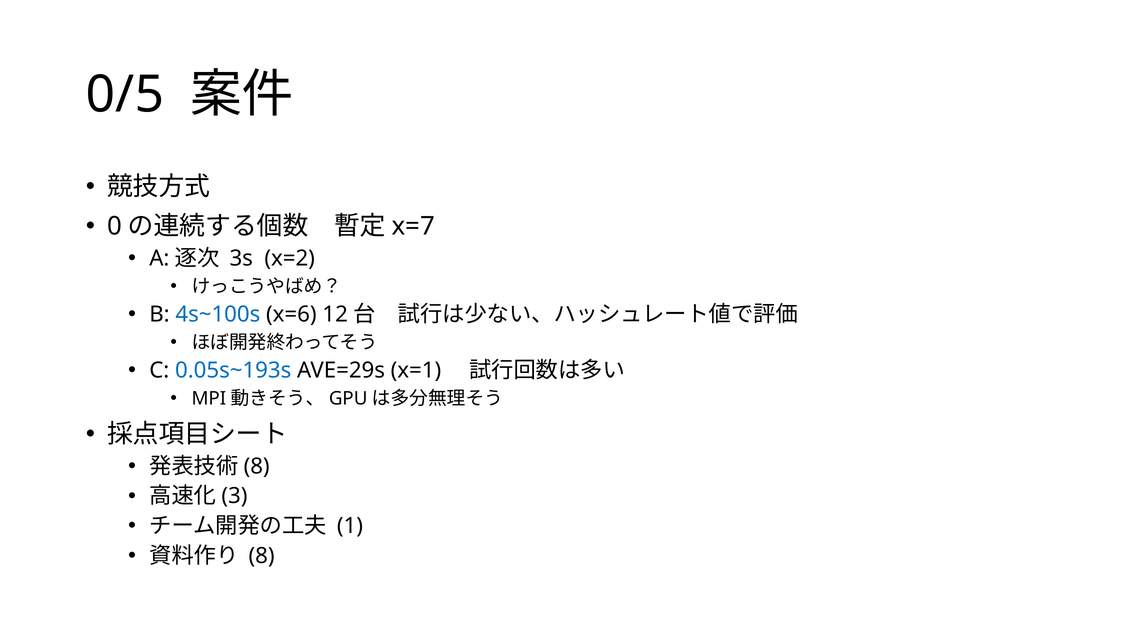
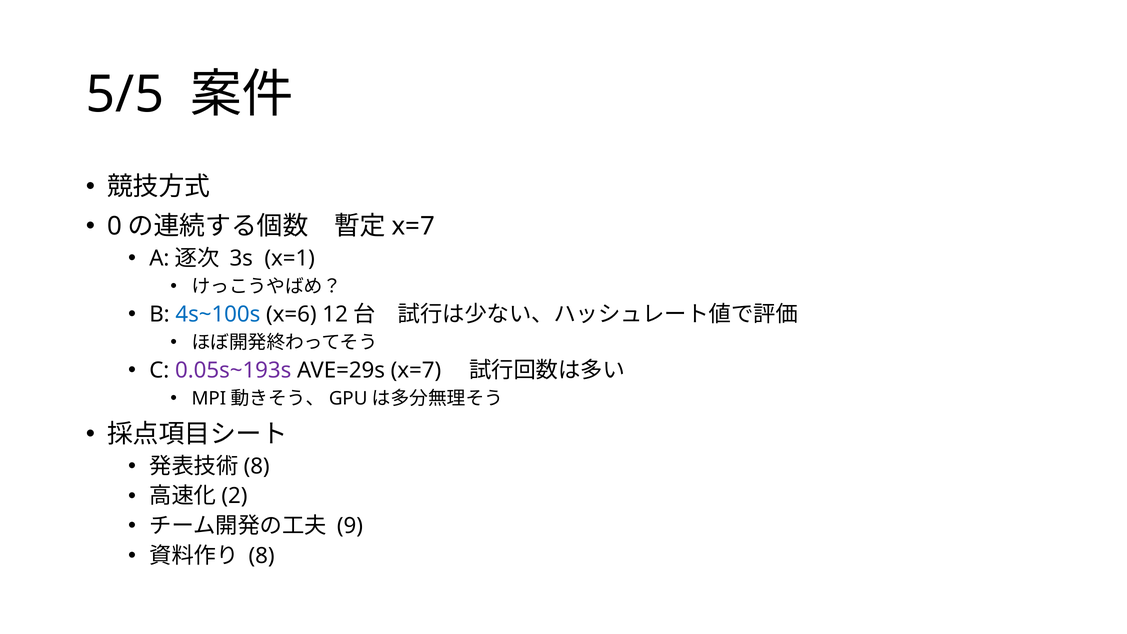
0/5: 0/5 -> 5/5 (125, 95)
x=2: x=2 -> x=1 (290, 258)
0.05s~193s colour: blue -> purple (233, 370)
AVE=29s x=1: x=1 -> x=7 (416, 370)
3: 3 -> 2 (234, 496)
1: 1 -> 9 (350, 526)
